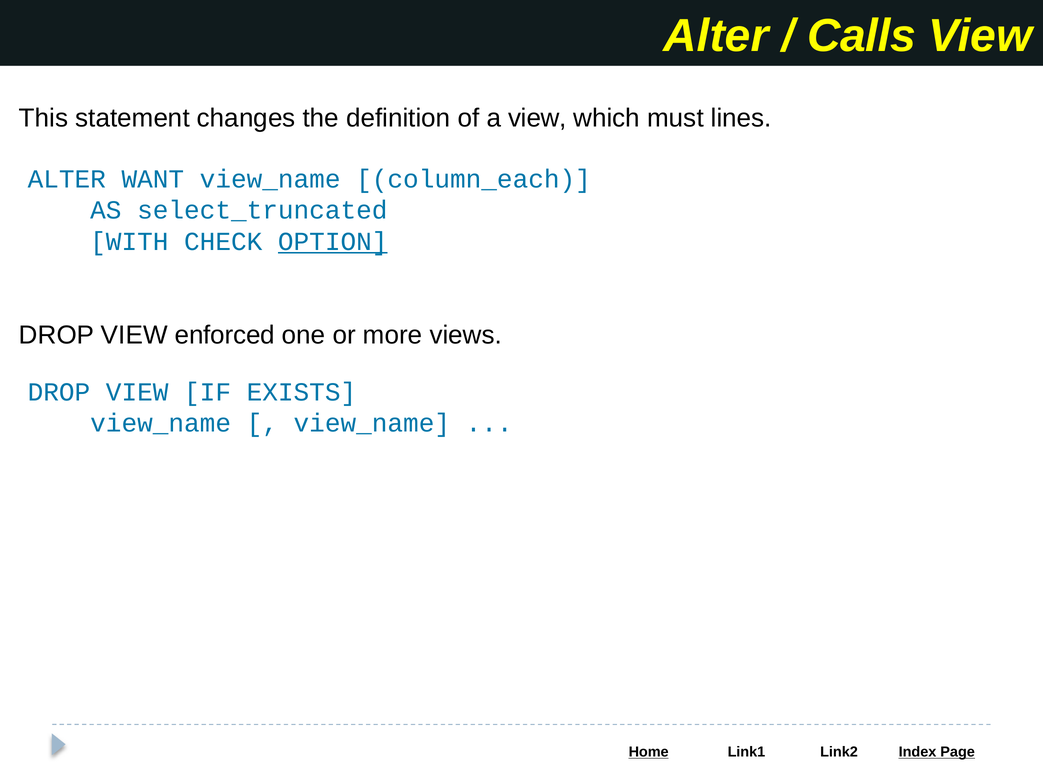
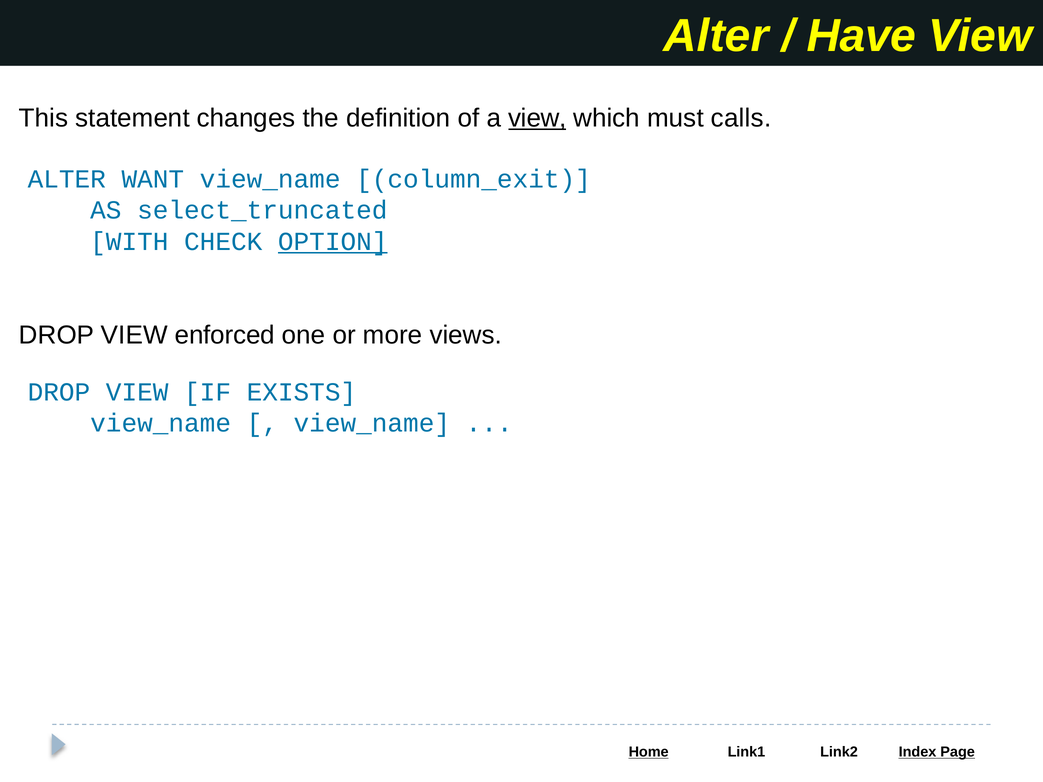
Calls: Calls -> Have (862, 36)
view underline: none -> present (537, 118)
lines: lines -> calls (741, 118)
column_each: column_each -> column_exit (474, 179)
